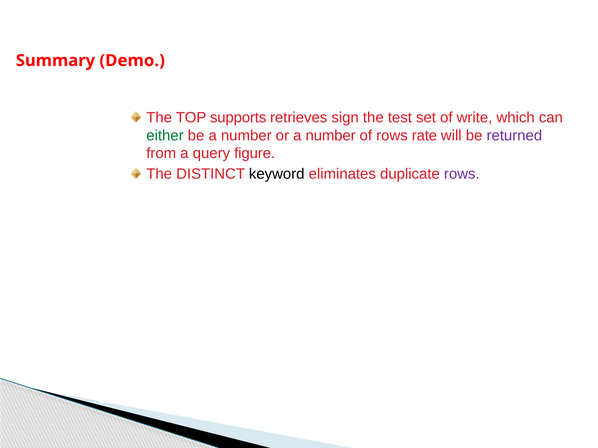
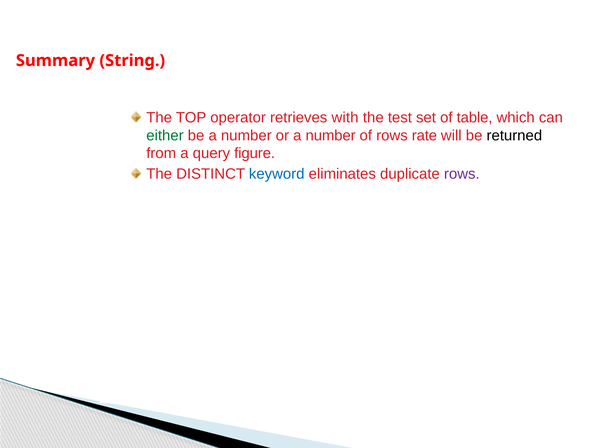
Demo: Demo -> String (132, 61)
supports: supports -> operator (238, 118)
sign: sign -> with (345, 118)
write: write -> table (475, 118)
returned colour: purple -> black (514, 136)
keyword colour: black -> blue (277, 174)
